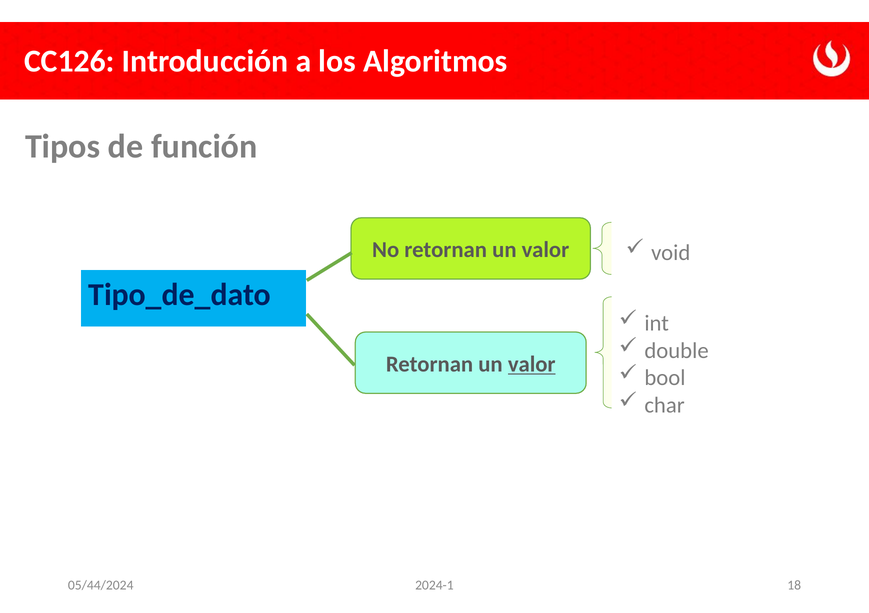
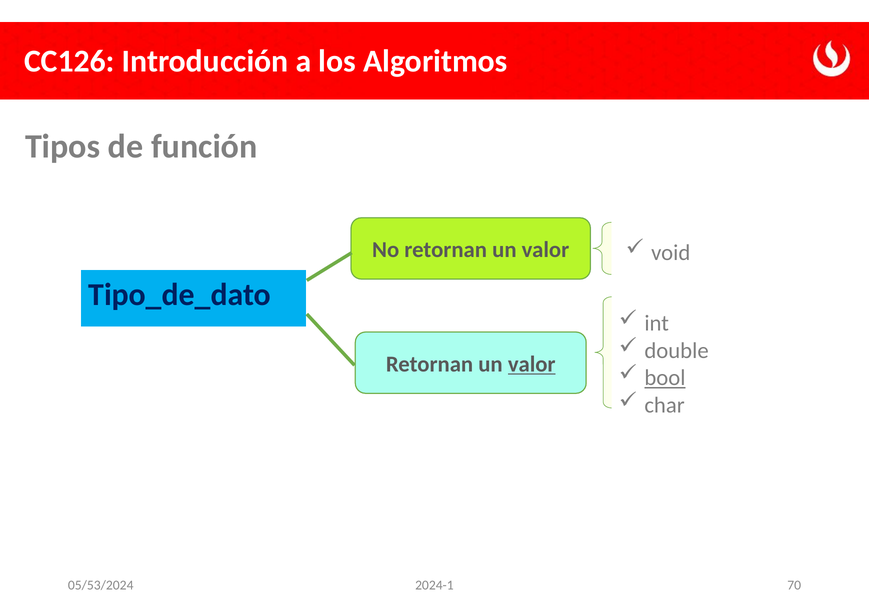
bool underline: none -> present (665, 378)
18: 18 -> 70 (794, 585)
05/44/2024: 05/44/2024 -> 05/53/2024 (101, 586)
